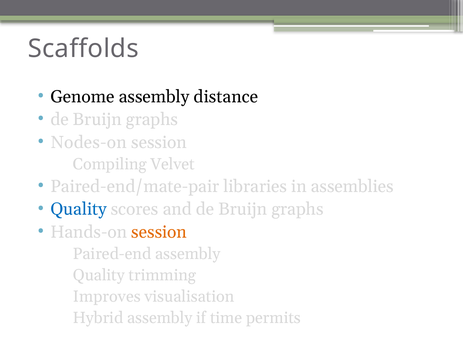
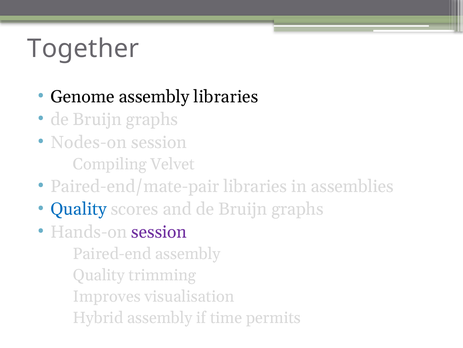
Scaffolds: Scaffolds -> Together (83, 49)
assembly distance: distance -> libraries (226, 96)
session colour: orange -> purple (159, 232)
